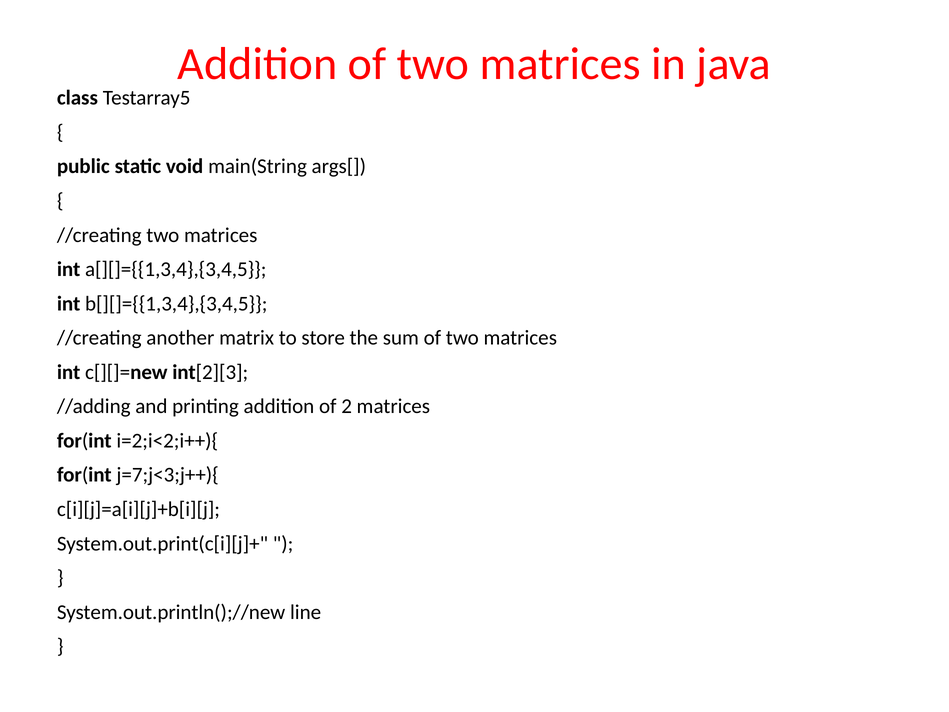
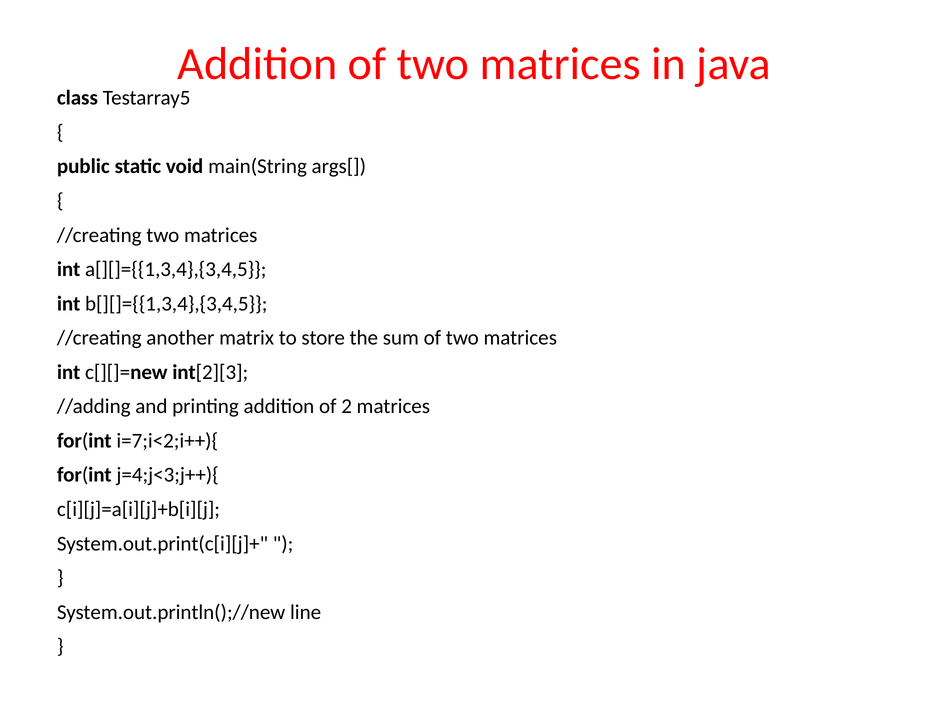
i=2;i<2;i++){: i=2;i<2;i++){ -> i=7;i<2;i++){ (167, 441)
j=7;j<3;j++){: j=7;j<3;j++){ -> j=4;j<3;j++){ (168, 475)
